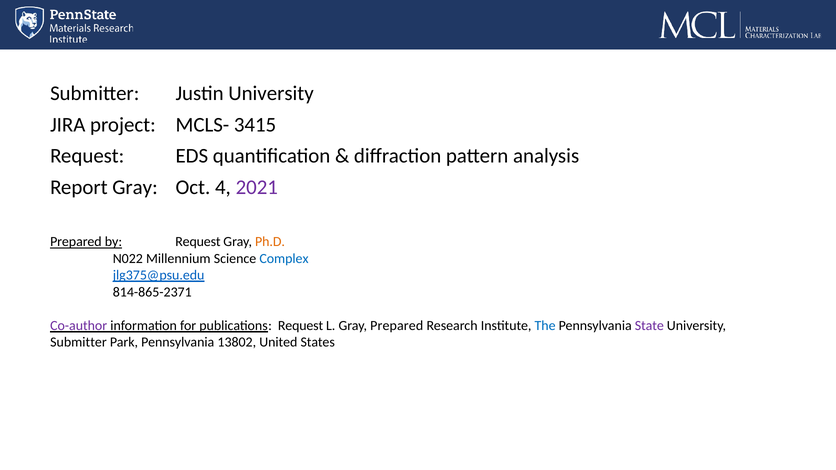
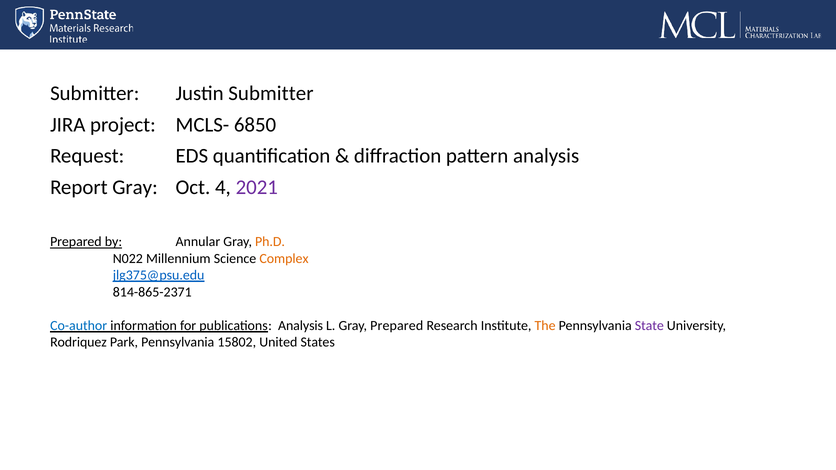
Justin University: University -> Submitter (271, 94)
3415: 3415 -> 6850 (255, 125)
by Request: Request -> Annular (198, 242)
Complex colour: blue -> orange (284, 259)
Co-author colour: purple -> blue (79, 326)
publications Request: Request -> Analysis (301, 326)
The colour: blue -> orange (545, 326)
Submitter: Submitter -> Rodriquez (78, 343)
13802: 13802 -> 15802 (237, 343)
